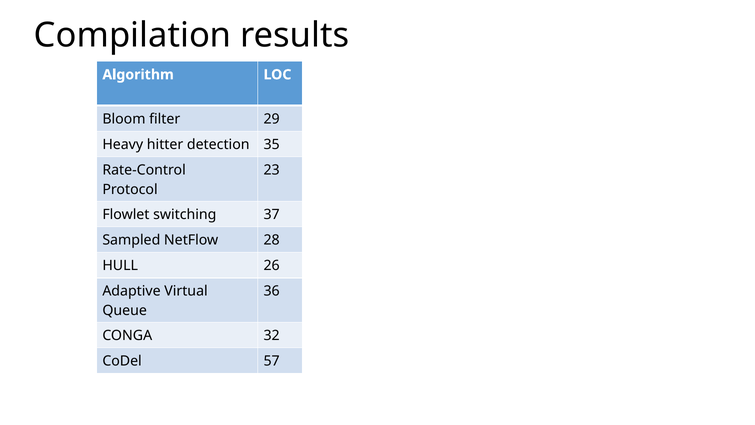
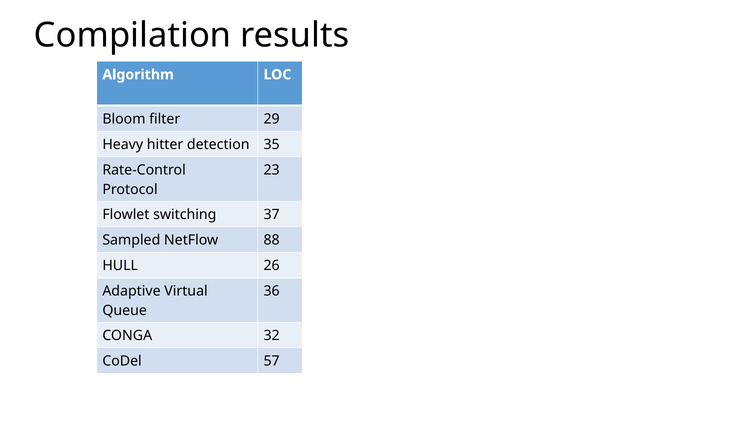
28: 28 -> 88 (272, 240)
